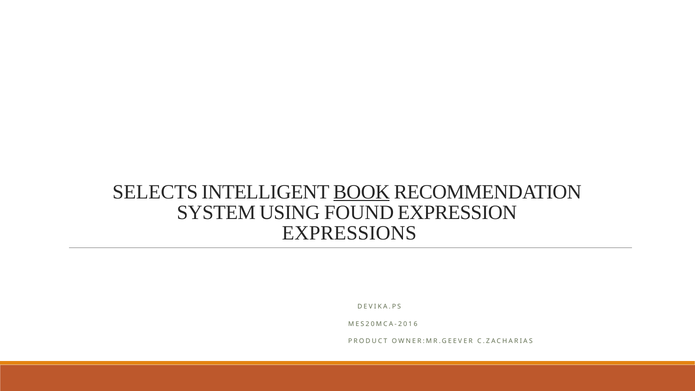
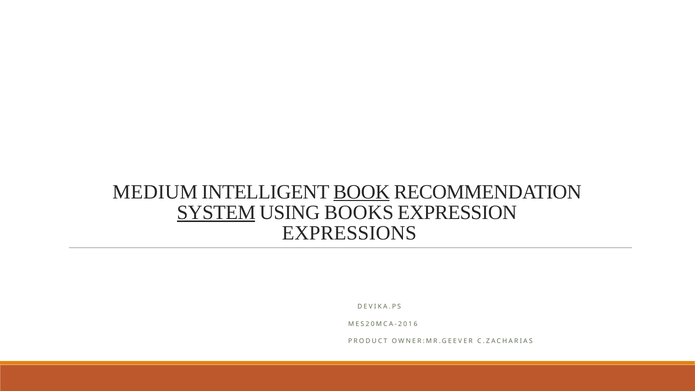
SELECTS: SELECTS -> MEDIUM (155, 192)
SYSTEM underline: none -> present (216, 212)
FOUND: FOUND -> BOOKS (359, 212)
